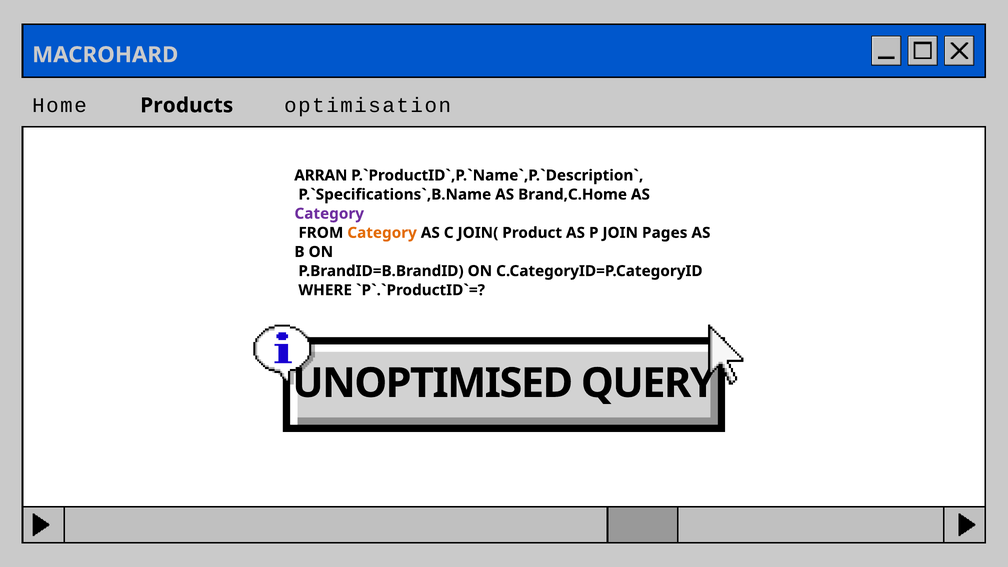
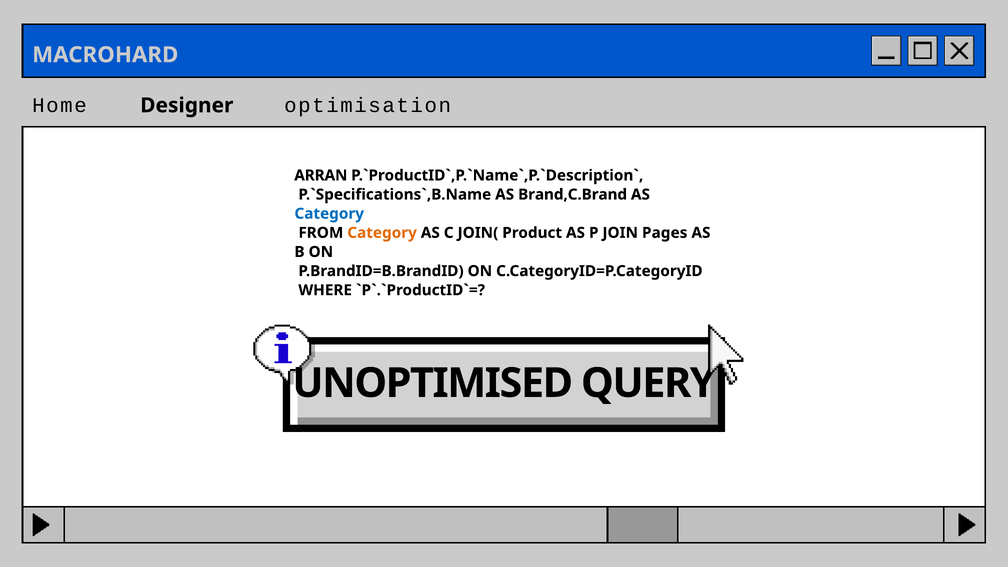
Products: Products -> Designer (187, 105)
Brand,C.Home: Brand,C.Home -> Brand,C.Brand (573, 195)
Category colour: purple -> blue (329, 214)
